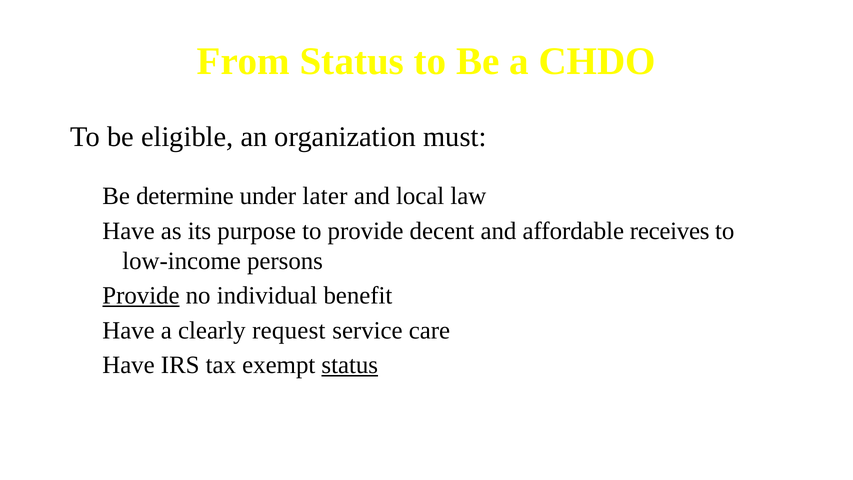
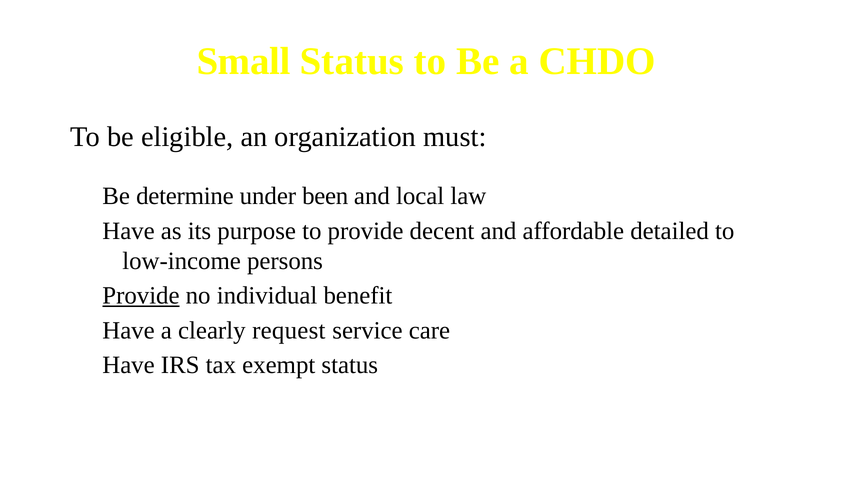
From: From -> Small (244, 61)
later: later -> been (325, 196)
receives: receives -> detailed (670, 231)
status underline: present -> none (350, 365)
